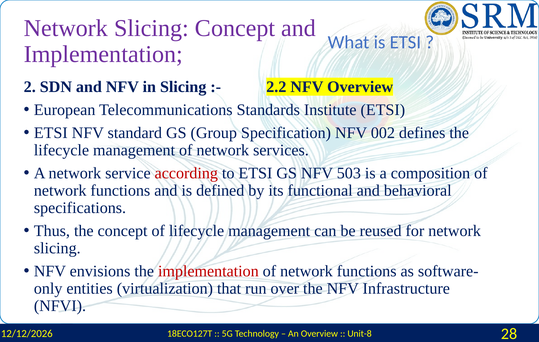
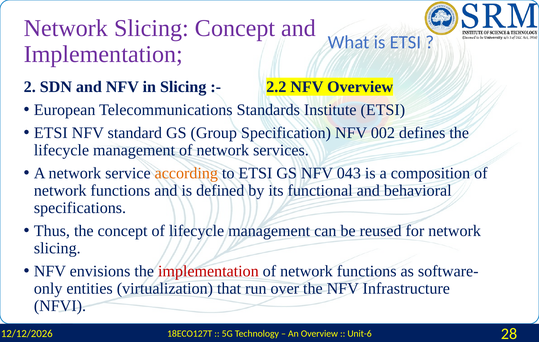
according colour: red -> orange (186, 173)
503: 503 -> 043 (349, 173)
Unit-8: Unit-8 -> Unit-6 (360, 333)
